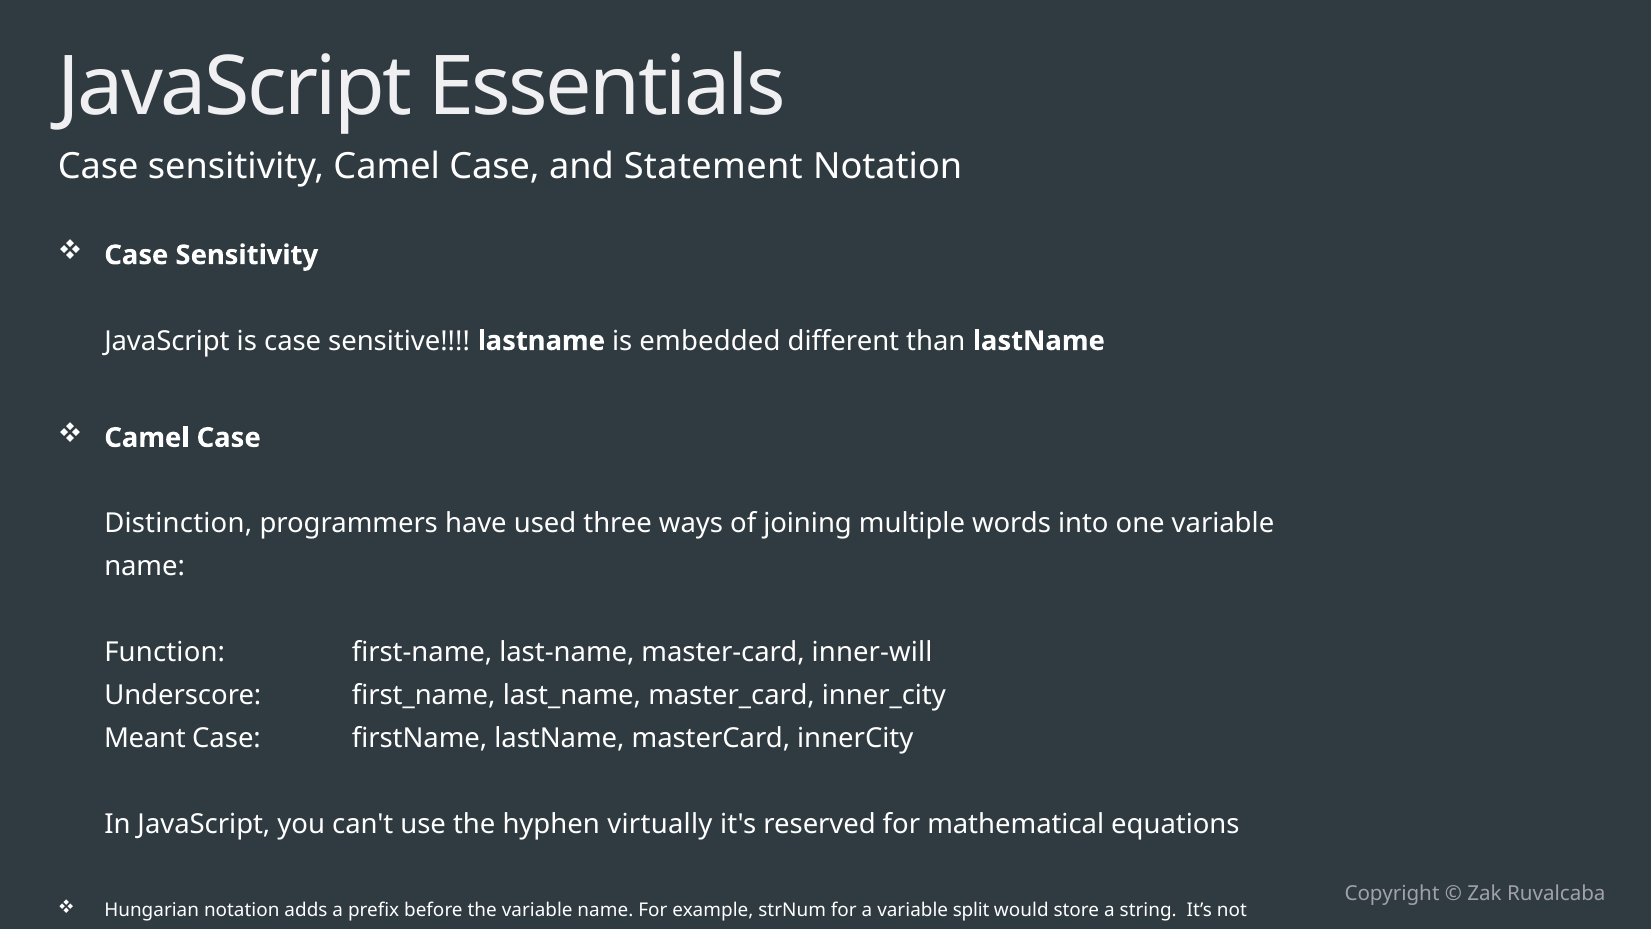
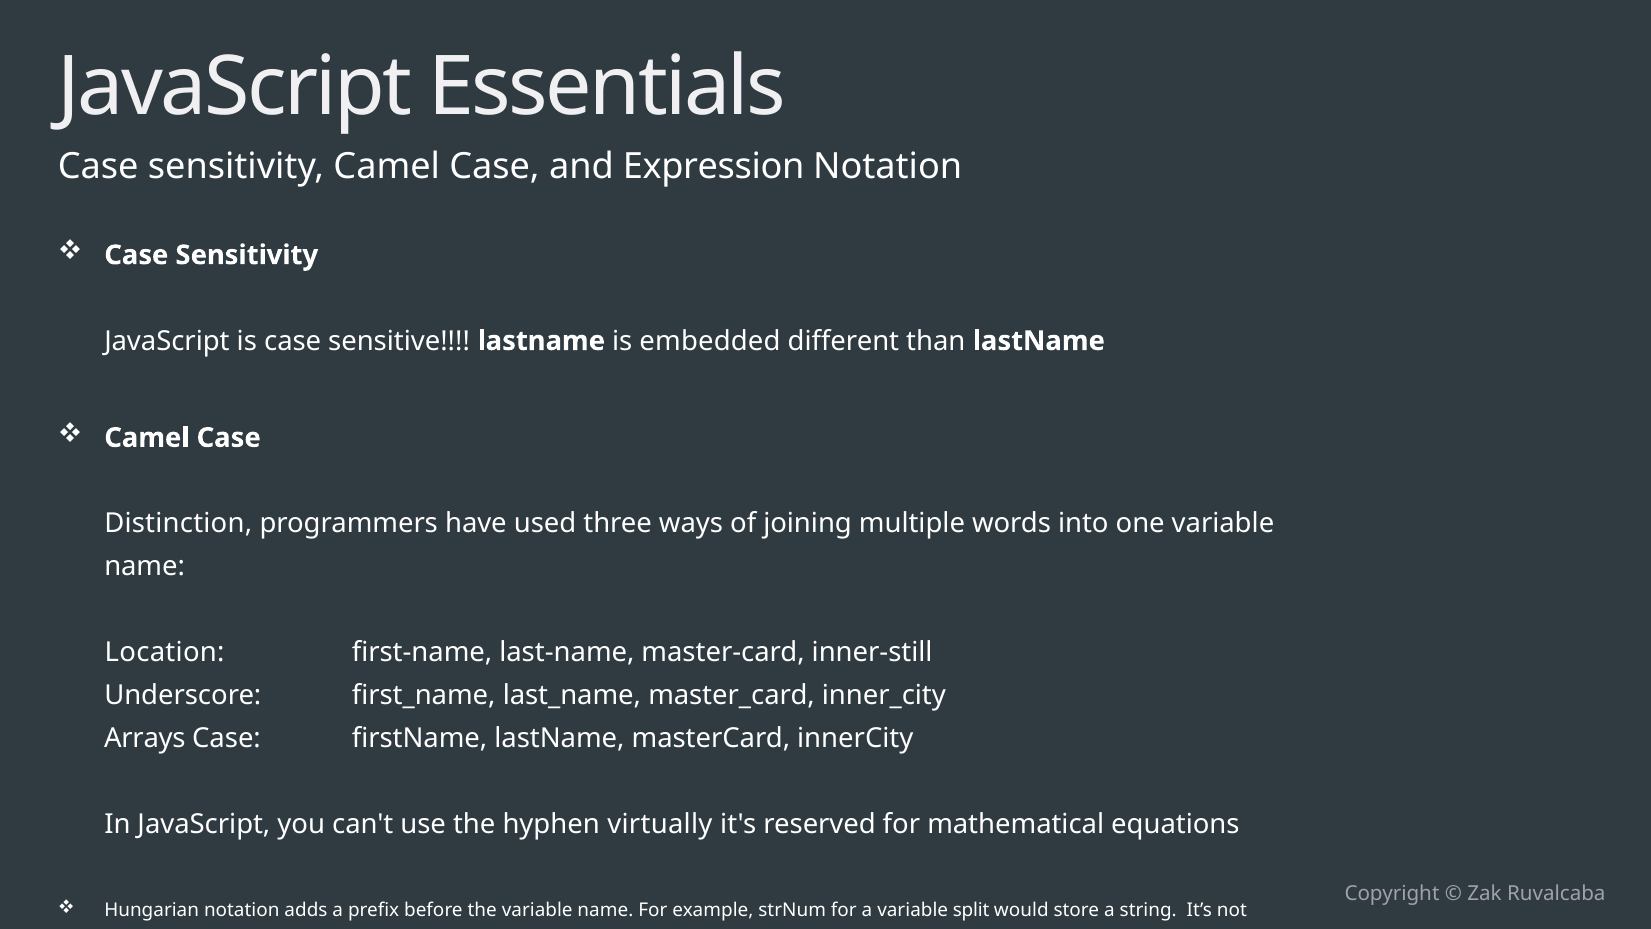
Statement: Statement -> Expression (714, 166)
Function: Function -> Location (165, 652)
inner-will: inner-will -> inner-still (872, 652)
Meant: Meant -> Arrays (145, 738)
